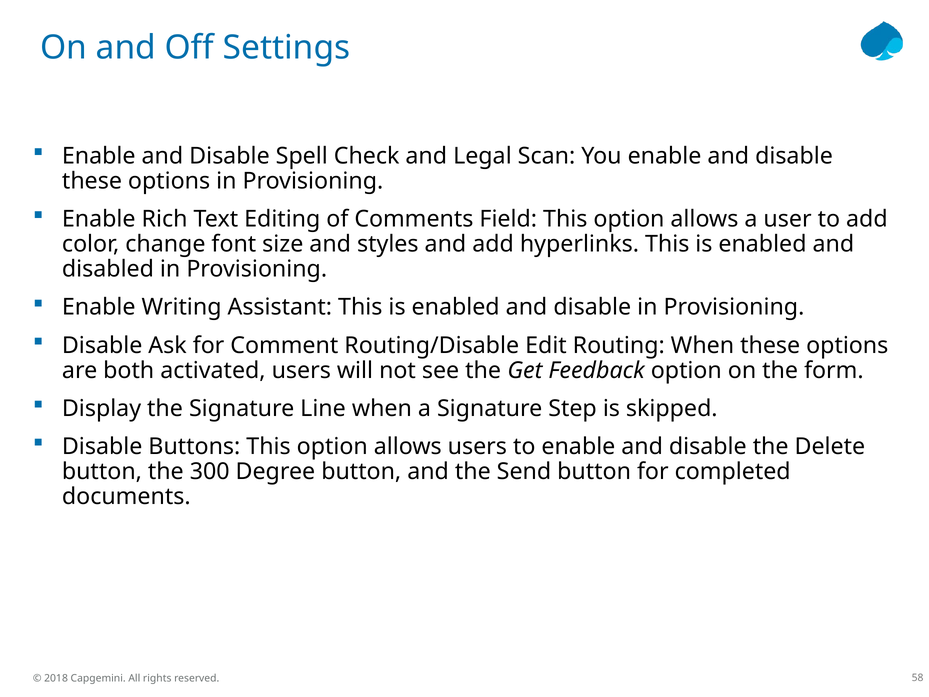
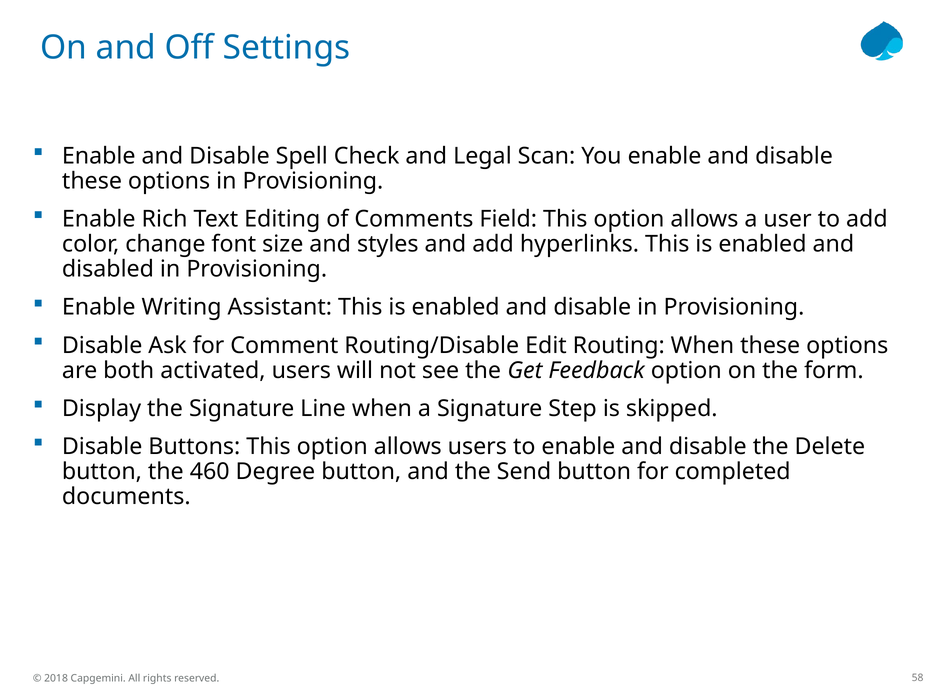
300: 300 -> 460 (210, 471)
